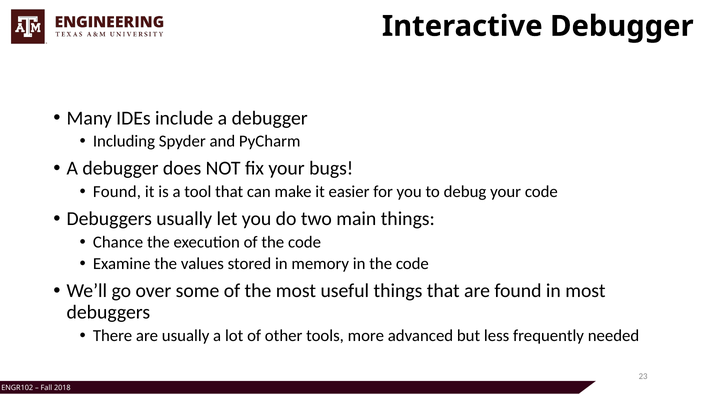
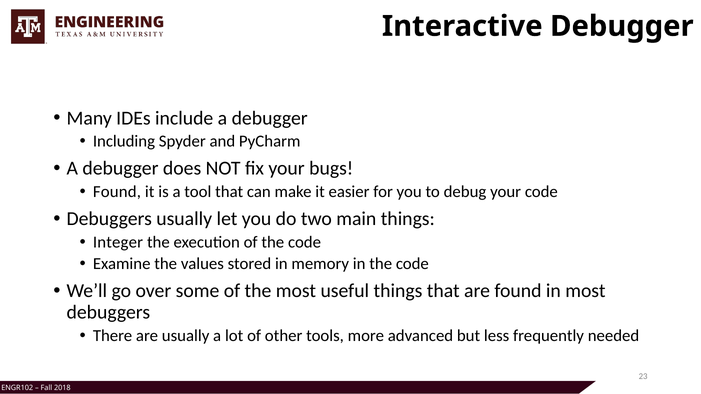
Chance: Chance -> Integer (118, 242)
